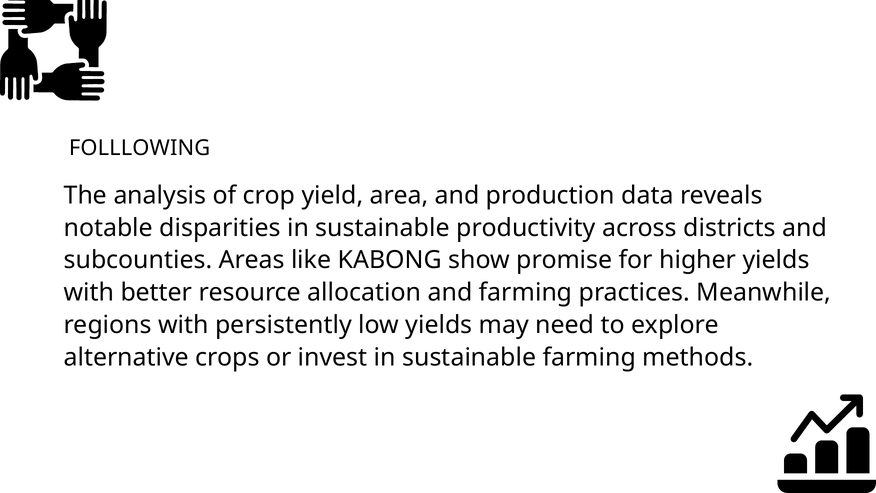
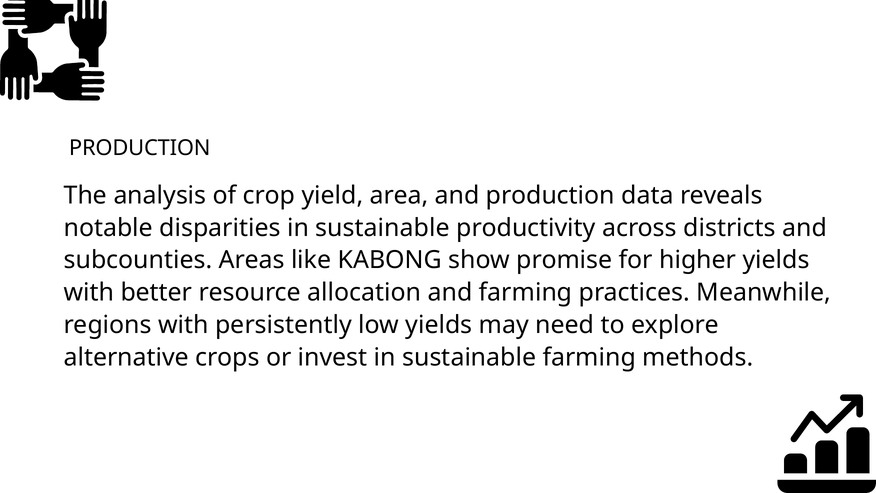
FOLLLOWING: FOLLLOWING -> PRODUCTION (140, 148)
